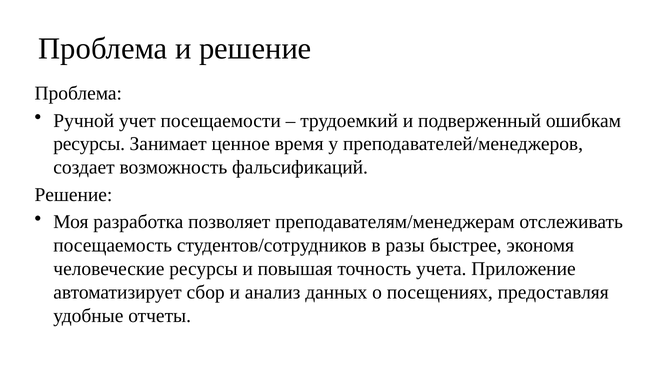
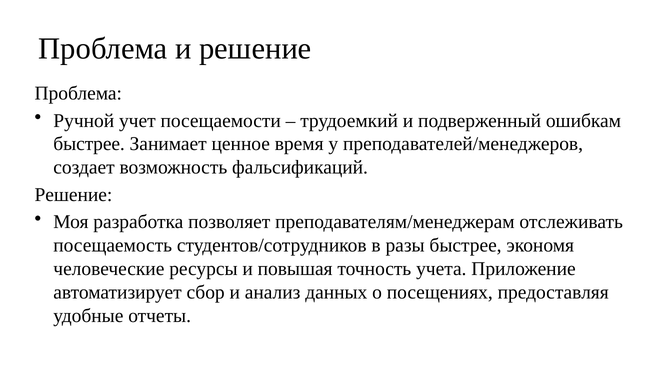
ресурсы: ресурсы -> быстрее (89, 144)
